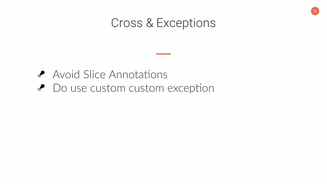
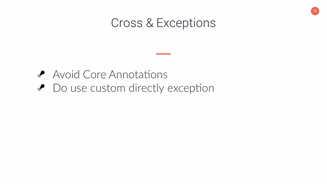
Slice: Slice -> Core (95, 75)
custom custom: custom -> directly (147, 88)
